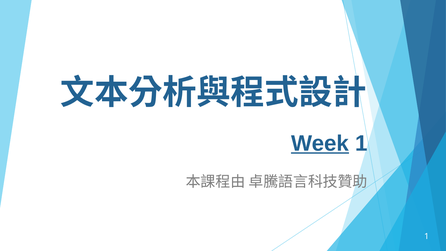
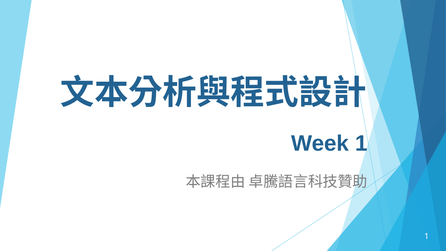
Week underline: present -> none (320, 143)
